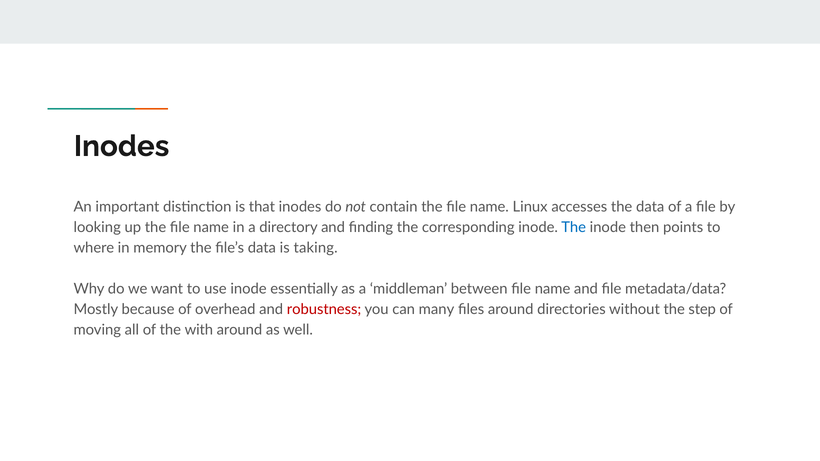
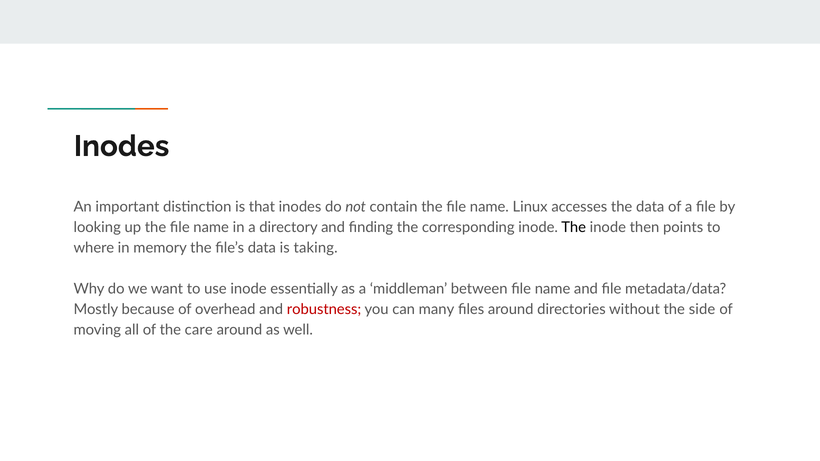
The colour: blue -> black (574, 228)
step: step -> side (702, 309)
with: with -> care (199, 330)
